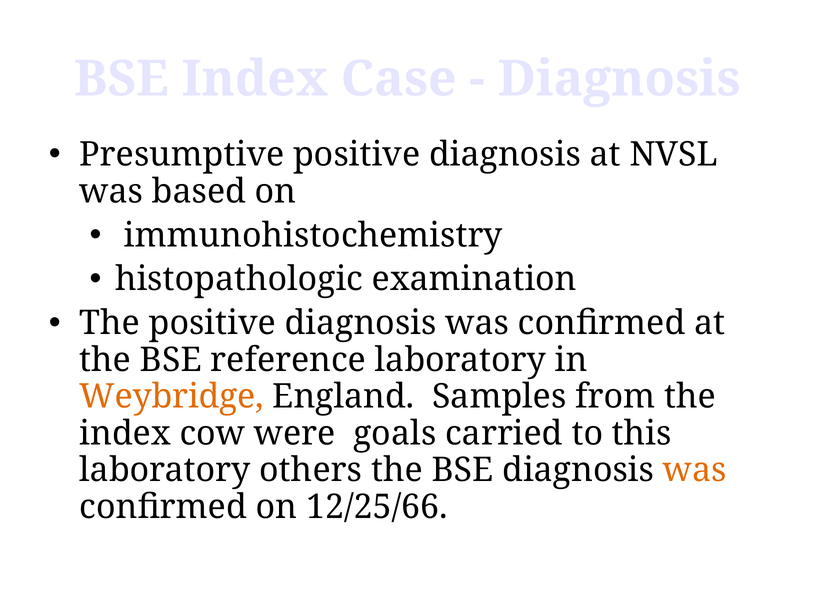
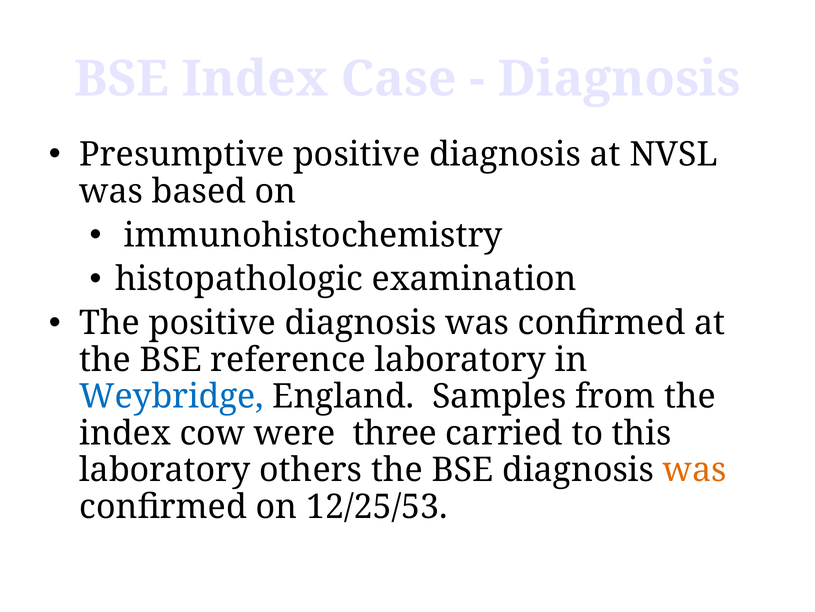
Weybridge colour: orange -> blue (172, 396)
goals: goals -> three (395, 433)
12/25/66: 12/25/66 -> 12/25/53 (377, 506)
